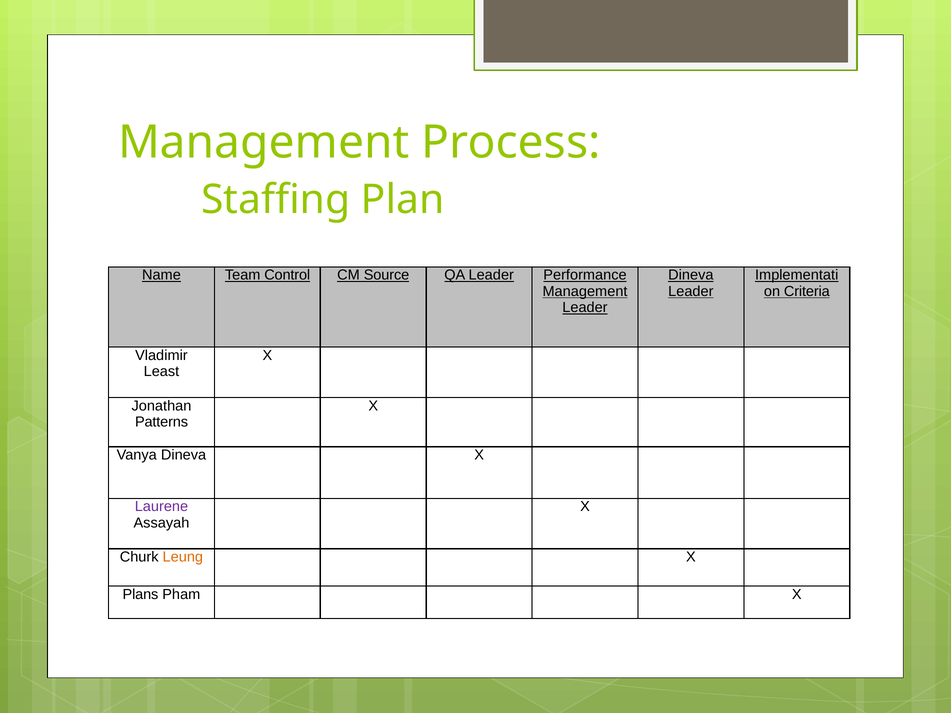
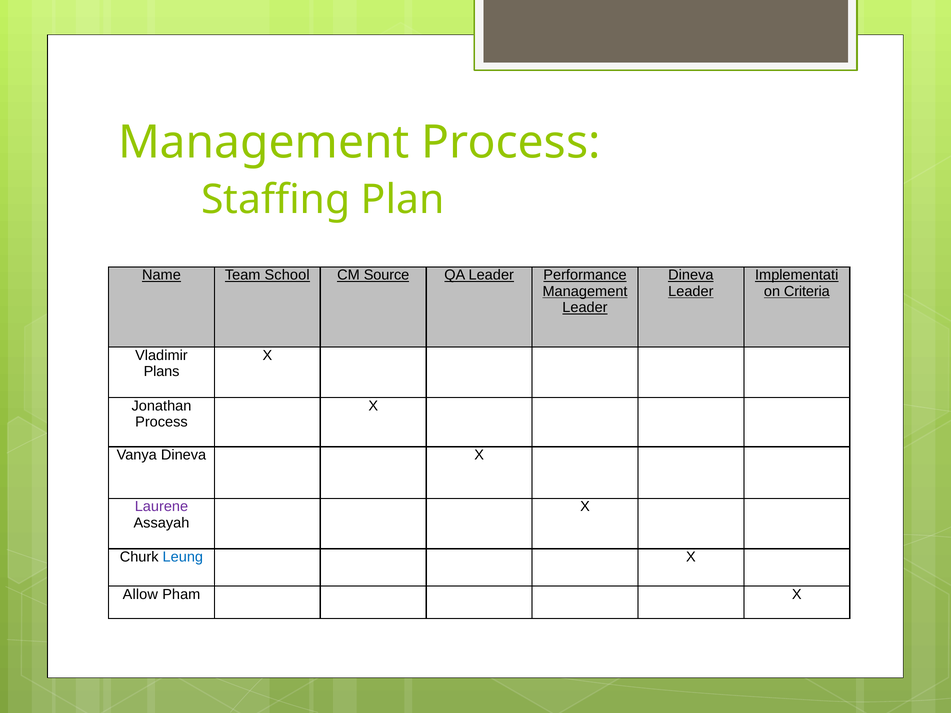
Control: Control -> School (287, 275)
Least: Least -> Plans (162, 372)
Patterns: Patterns -> Process (161, 422)
Leung colour: orange -> blue (183, 557)
Plans: Plans -> Allow (140, 594)
